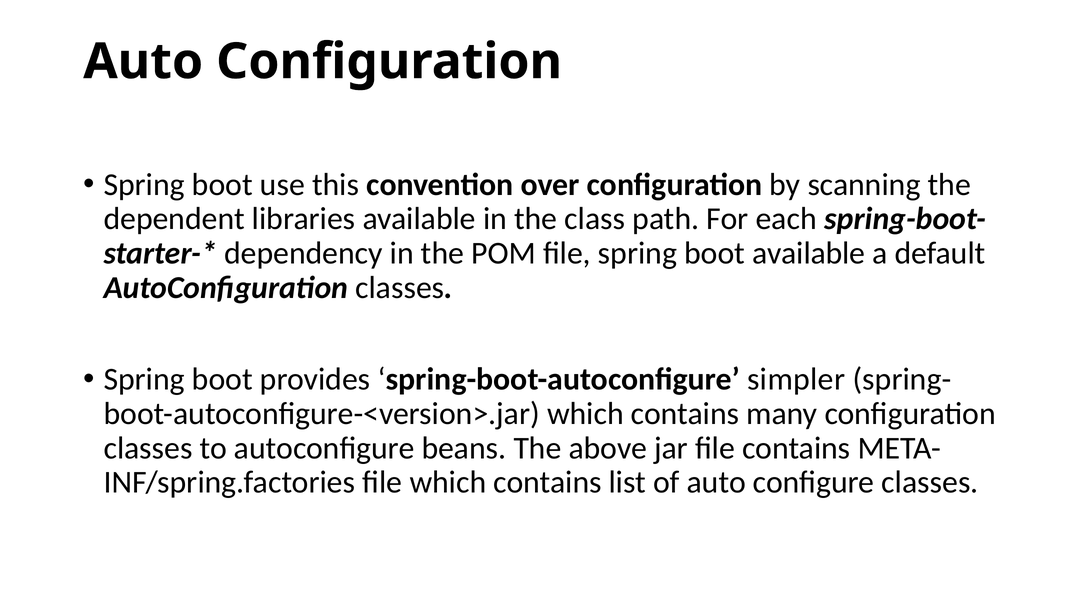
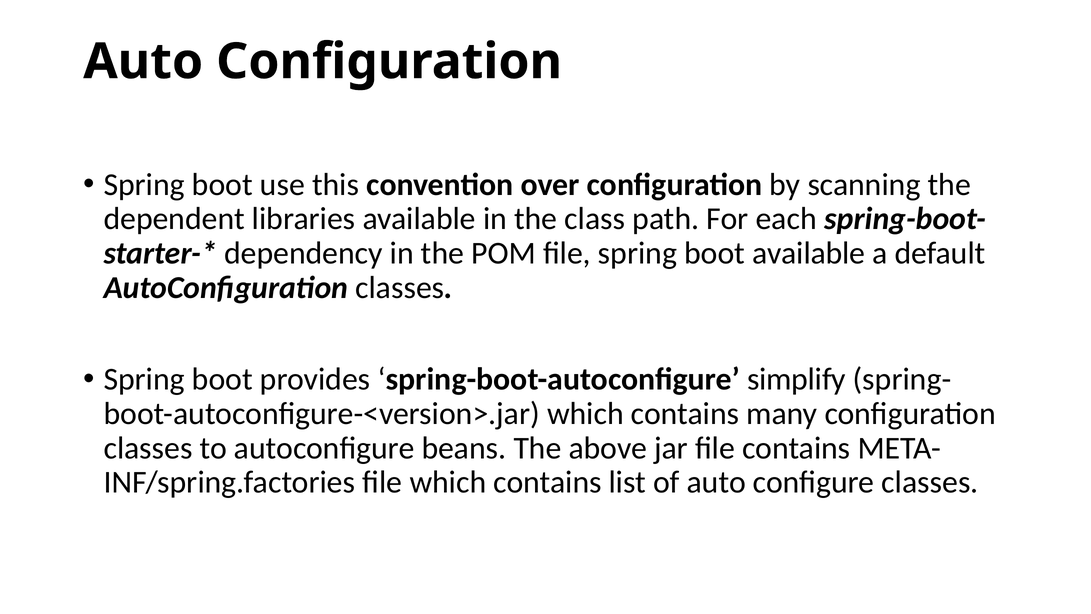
simpler: simpler -> simplify (796, 379)
